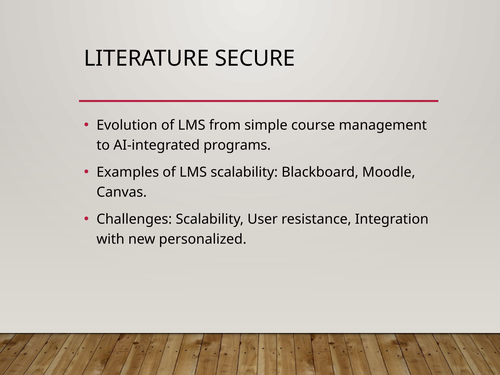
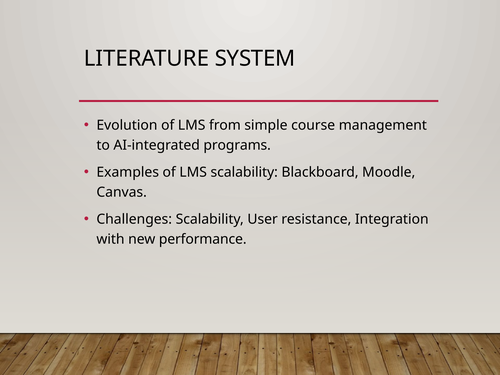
SECURE: SECURE -> SYSTEM (255, 58)
personalized: personalized -> performance (203, 239)
